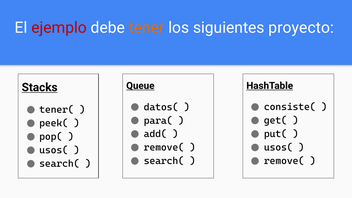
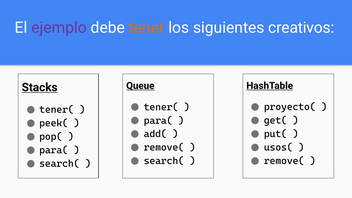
ejemplo colour: red -> purple (59, 28)
proyecto: proyecto -> creativos (301, 28)
consiste(: consiste( -> proyecto( (290, 107)
datos(: datos( -> tener( (161, 107)
usos(: usos( -> para( (54, 150)
